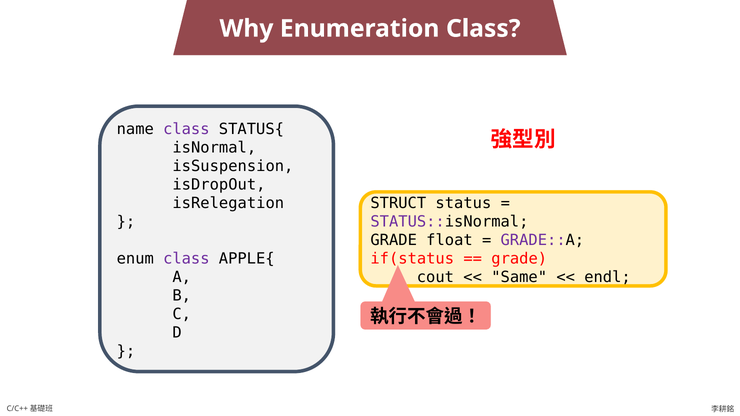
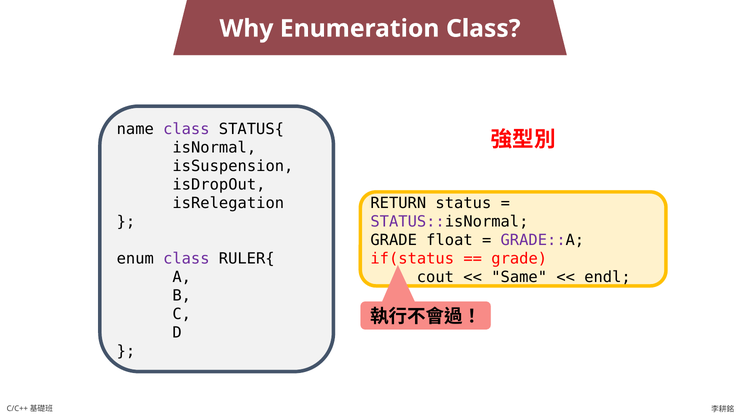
STRUCT: STRUCT -> RETURN (398, 203)
APPLE{: APPLE{ -> RULER{ (247, 259)
